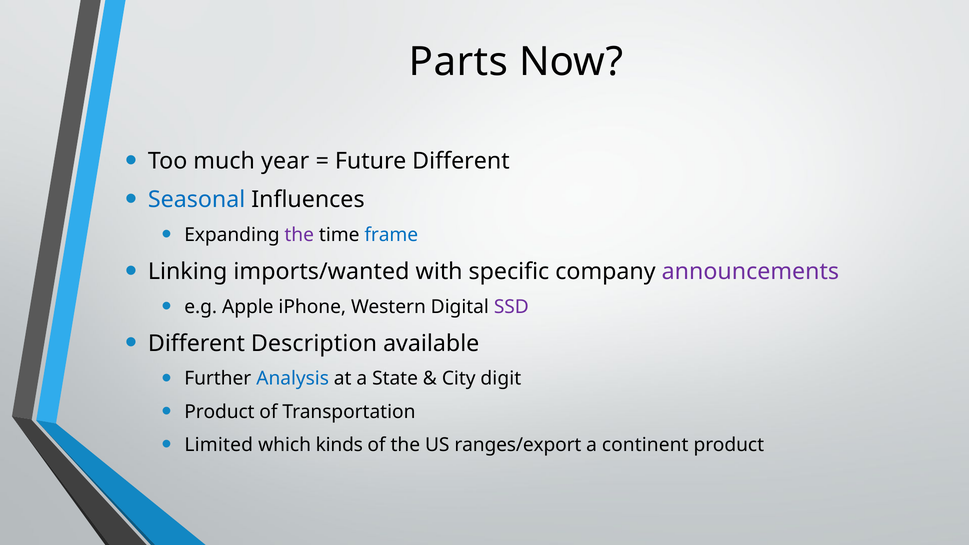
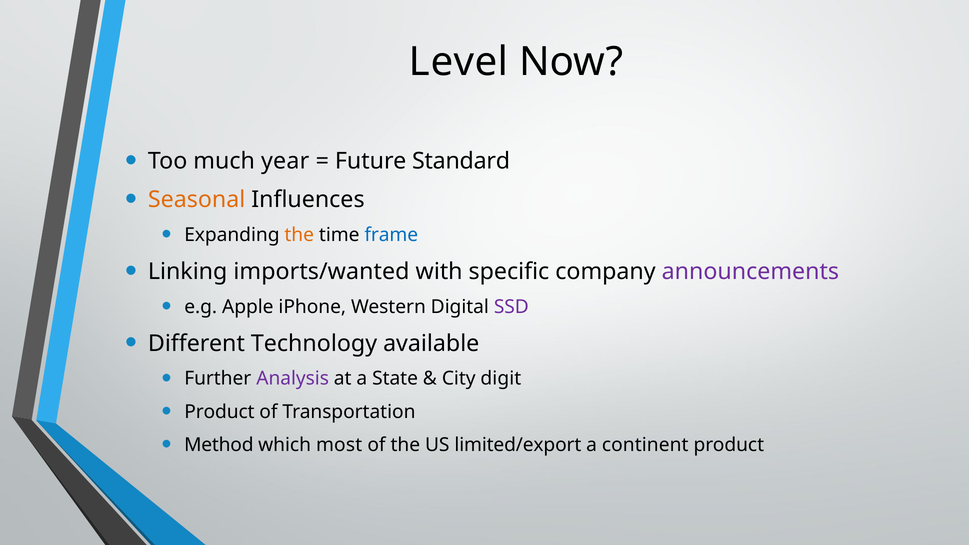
Parts: Parts -> Level (459, 62)
Future Different: Different -> Standard (461, 161)
Seasonal colour: blue -> orange (197, 200)
the colour: purple -> orange (299, 235)
Description: Description -> Technology (314, 343)
Analysis colour: blue -> purple (293, 379)
Limited: Limited -> Method (219, 445)
kinds: kinds -> most (339, 445)
ranges/export: ranges/export -> limited/export (518, 445)
